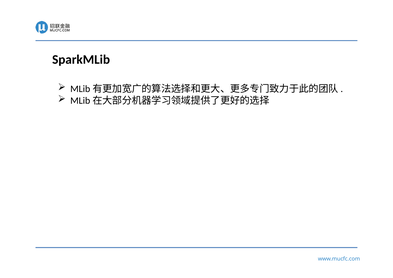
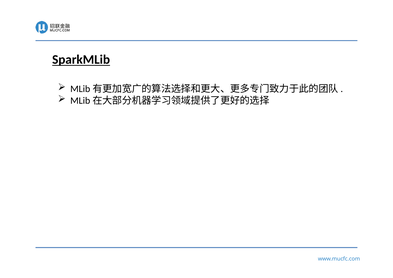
SparkMLib underline: none -> present (81, 60)
